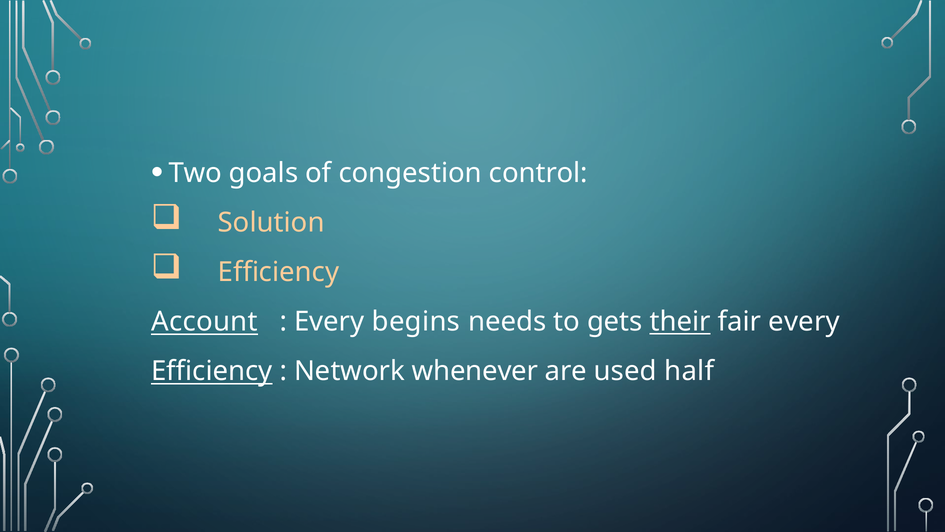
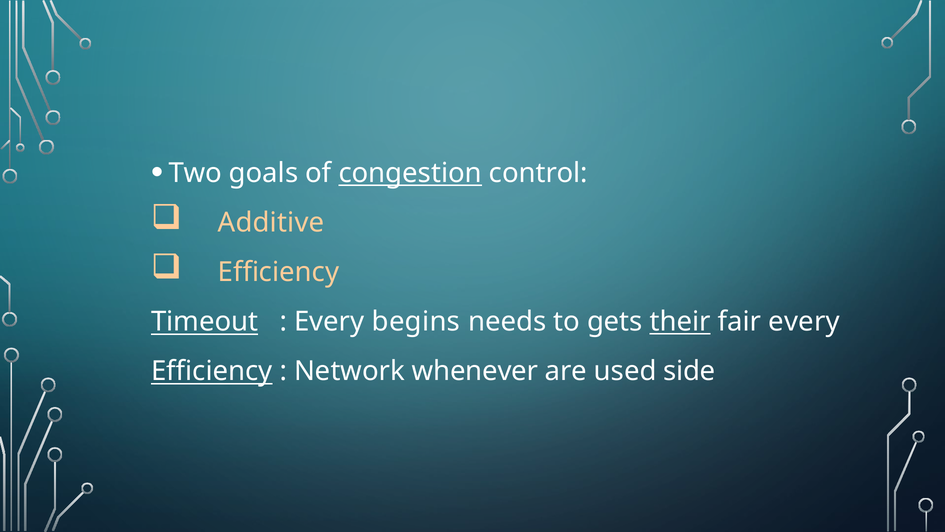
congestion underline: none -> present (410, 173)
Solution: Solution -> Additive (271, 223)
Account: Account -> Timeout (205, 322)
half: half -> side (689, 371)
